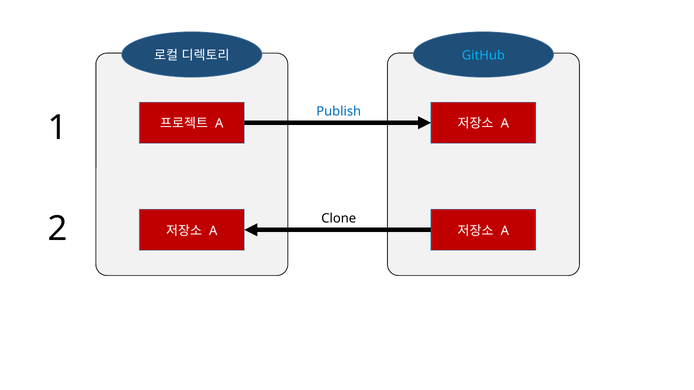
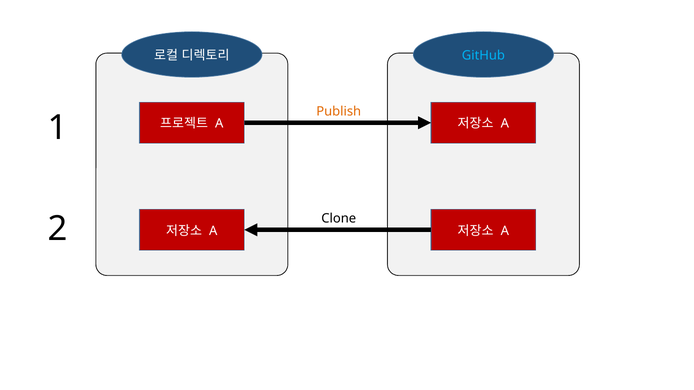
Publish colour: blue -> orange (339, 112)
